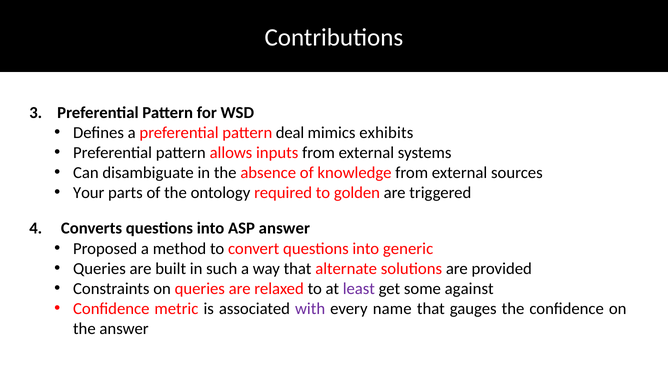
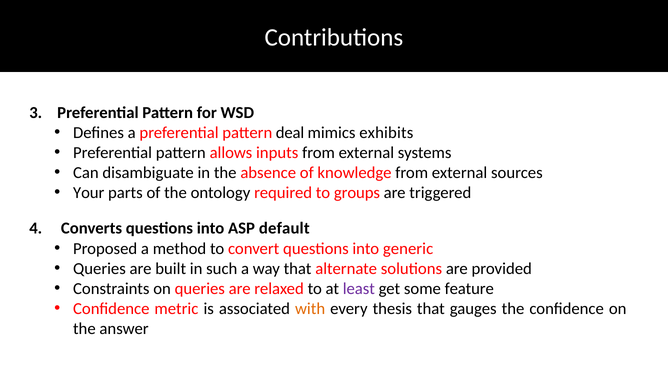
golden: golden -> groups (357, 193)
ASP answer: answer -> default (284, 228)
against: against -> feature (469, 288)
with colour: purple -> orange (310, 308)
name: name -> thesis (392, 308)
